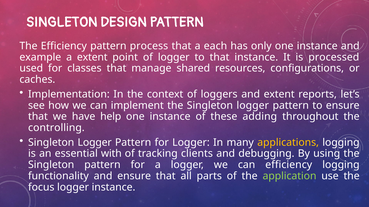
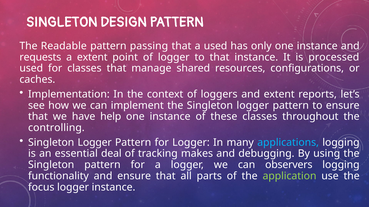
The Efficiency: Efficiency -> Readable (64, 46)
process: process -> passing (149, 46)
a each: each -> used (216, 46)
example: example -> requests (40, 57)
these adding: adding -> classes (260, 117)
applications colour: yellow -> light blue (288, 143)
with: with -> deal (111, 154)
clients: clients -> makes (197, 154)
can efficiency: efficiency -> observers (289, 165)
